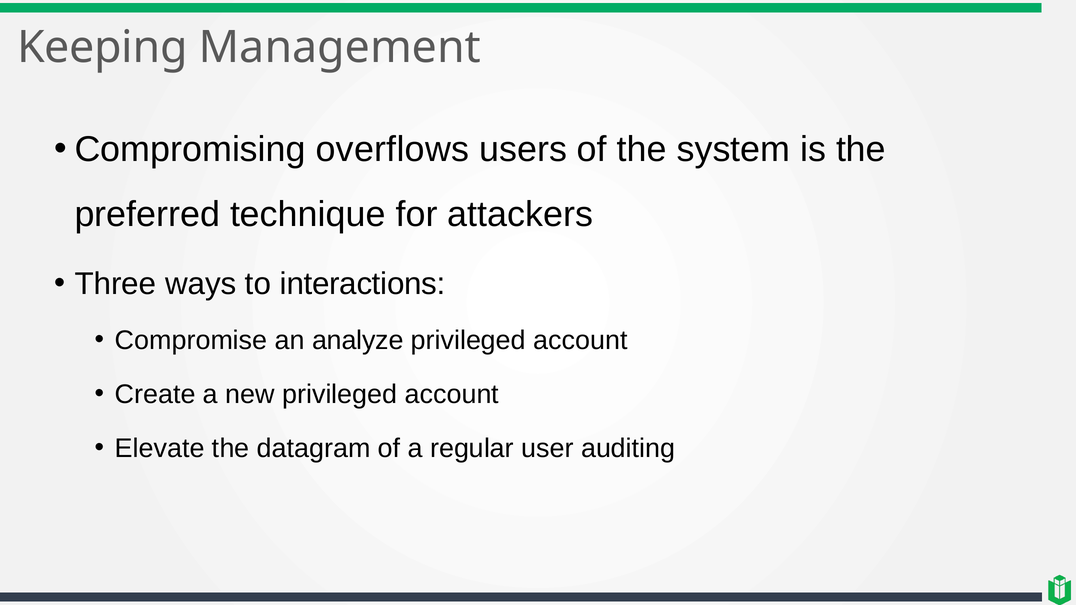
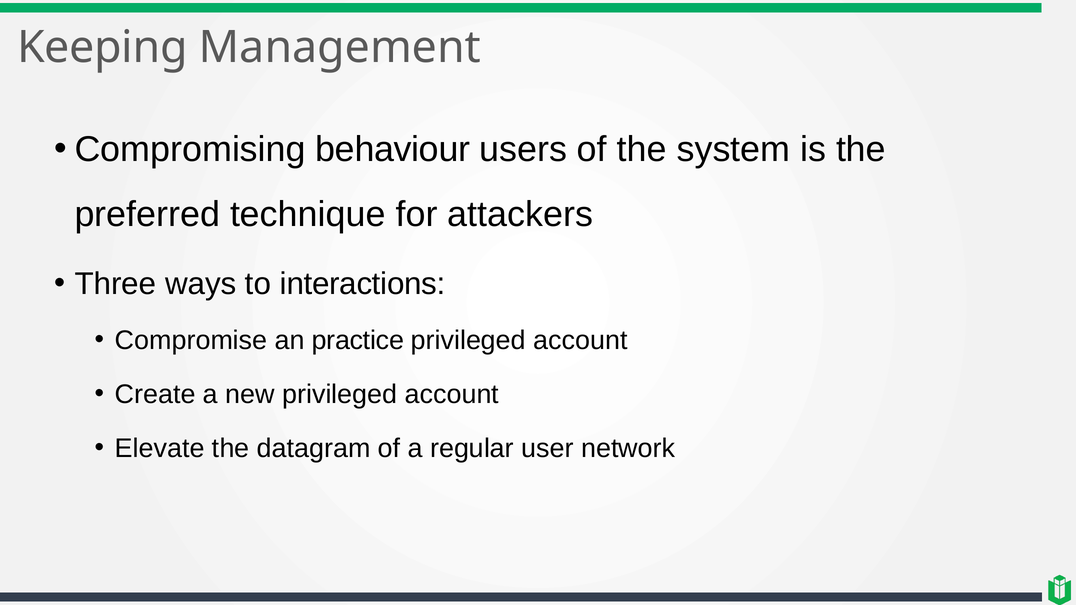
overflows: overflows -> behaviour (393, 150)
analyze: analyze -> practice (358, 341)
auditing: auditing -> network (628, 449)
